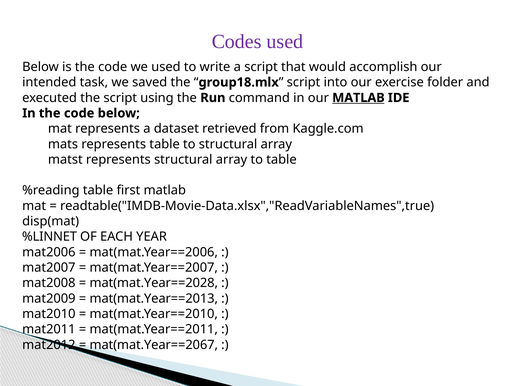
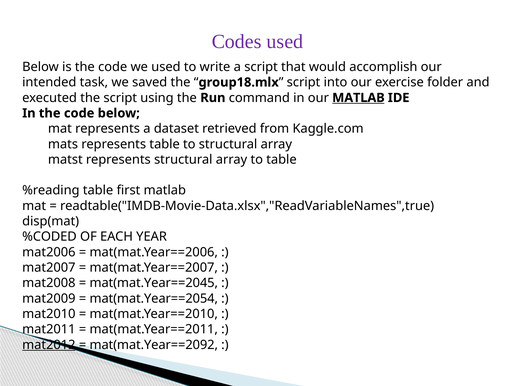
%LINNET: %LINNET -> %CODED (49, 237)
mat(mat.Year==2028: mat(mat.Year==2028 -> mat(mat.Year==2045 (154, 283)
mat(mat.Year==2013: mat(mat.Year==2013 -> mat(mat.Year==2054 (154, 299)
mat2012 underline: none -> present (49, 345)
mat(mat.Year==2067: mat(mat.Year==2067 -> mat(mat.Year==2092 (154, 345)
